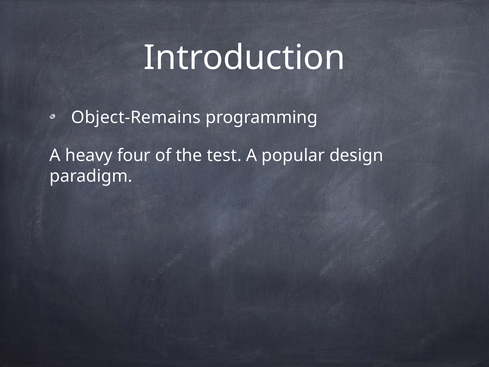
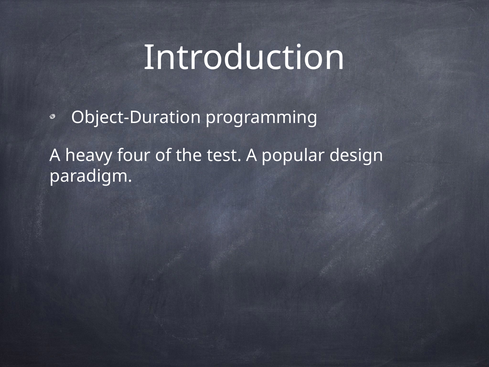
Object-Remains: Object-Remains -> Object-Duration (136, 118)
